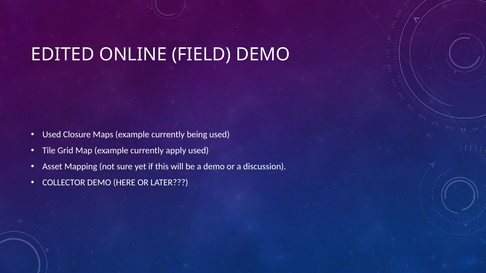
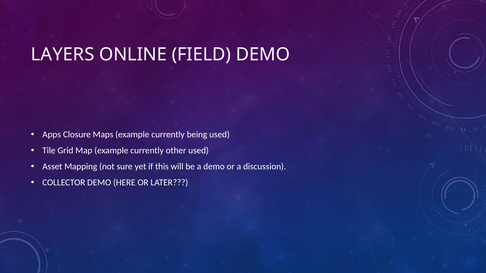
EDITED: EDITED -> LAYERS (63, 55)
Used: Used -> Apps (52, 135)
apply: apply -> other (176, 151)
